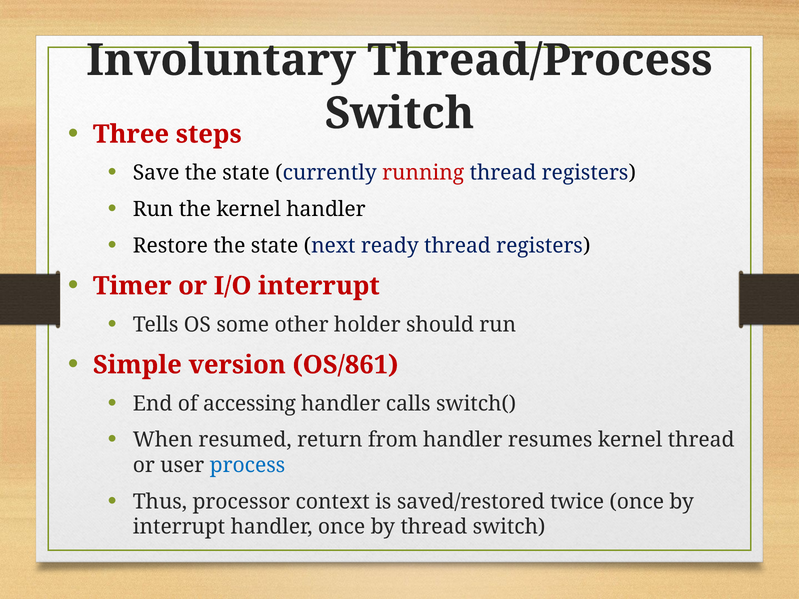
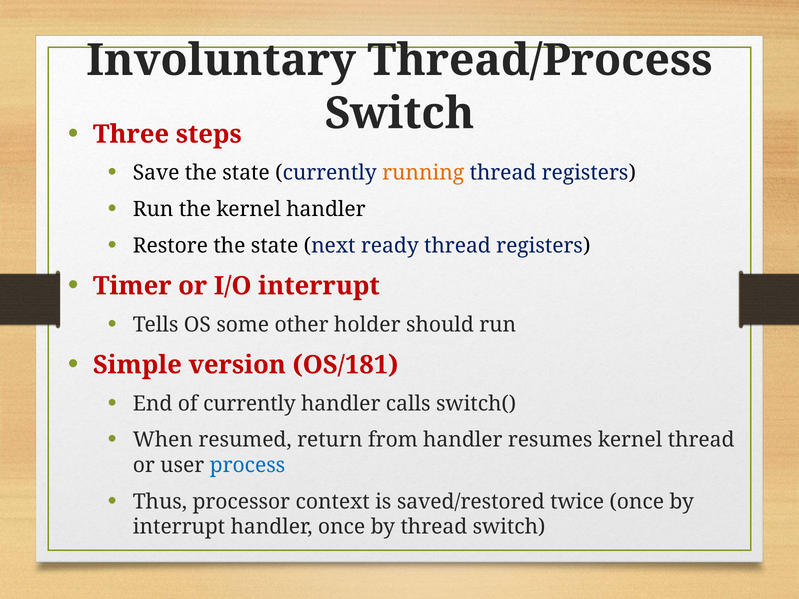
running colour: red -> orange (423, 173)
OS/861: OS/861 -> OS/181 (345, 365)
of accessing: accessing -> currently (249, 404)
